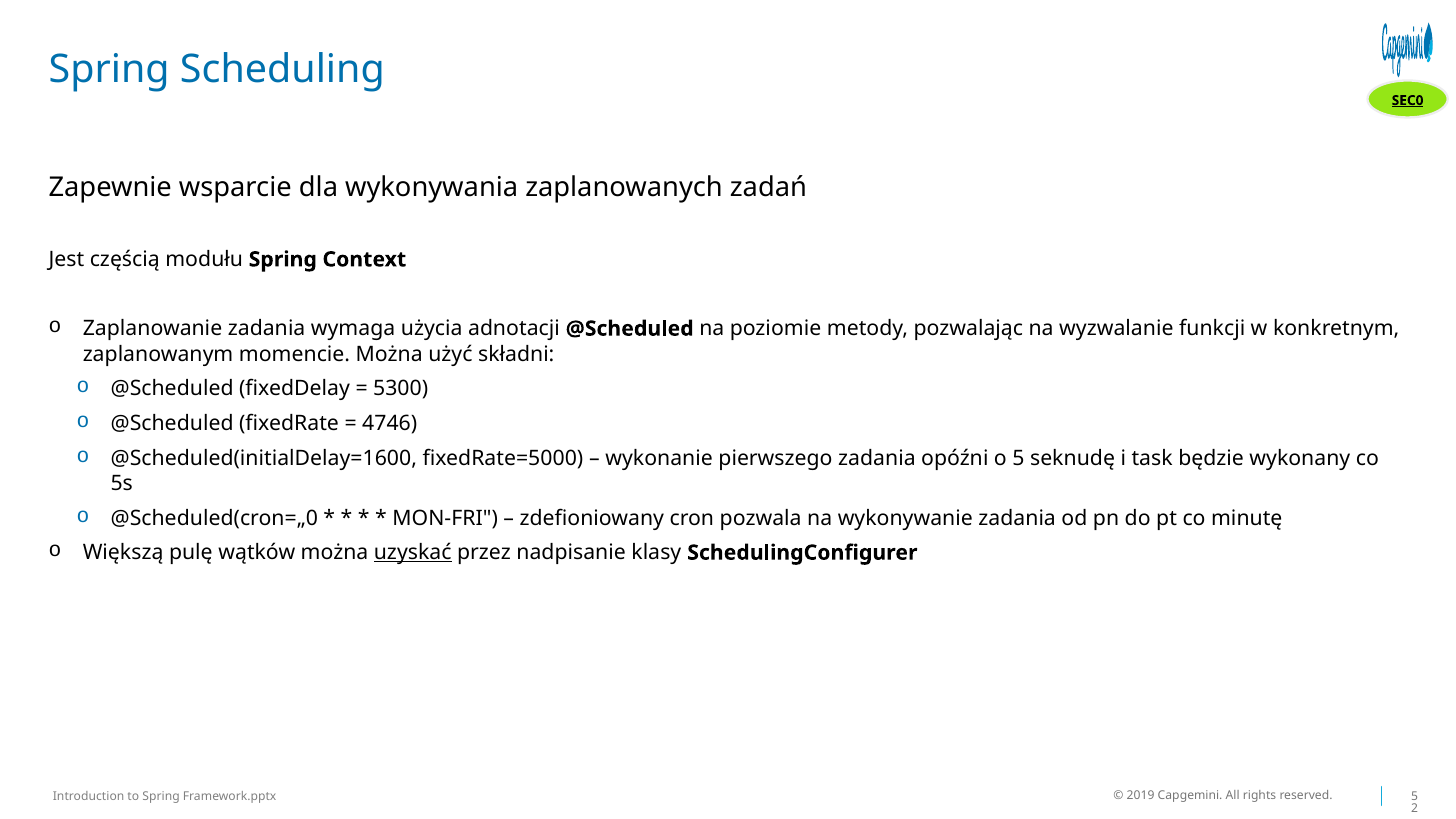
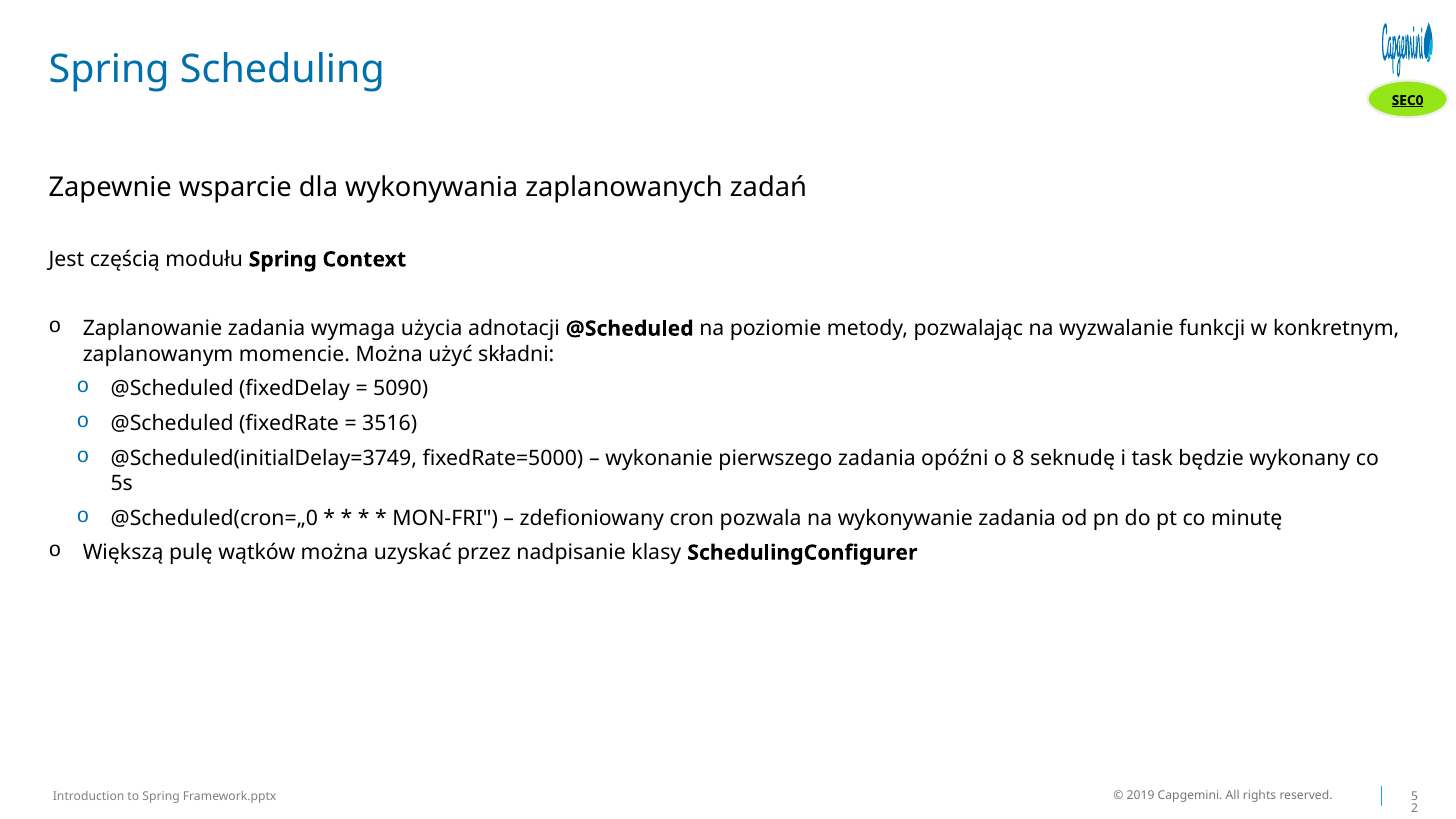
5300: 5300 -> 5090 (401, 389)
4746: 4746 -> 3516 (390, 423)
@Scheduled(initialDelay=1600: @Scheduled(initialDelay=1600 -> @Scheduled(initialDelay=3749 (264, 458)
o 5: 5 -> 8 (1018, 458)
uzyskać underline: present -> none (413, 553)
